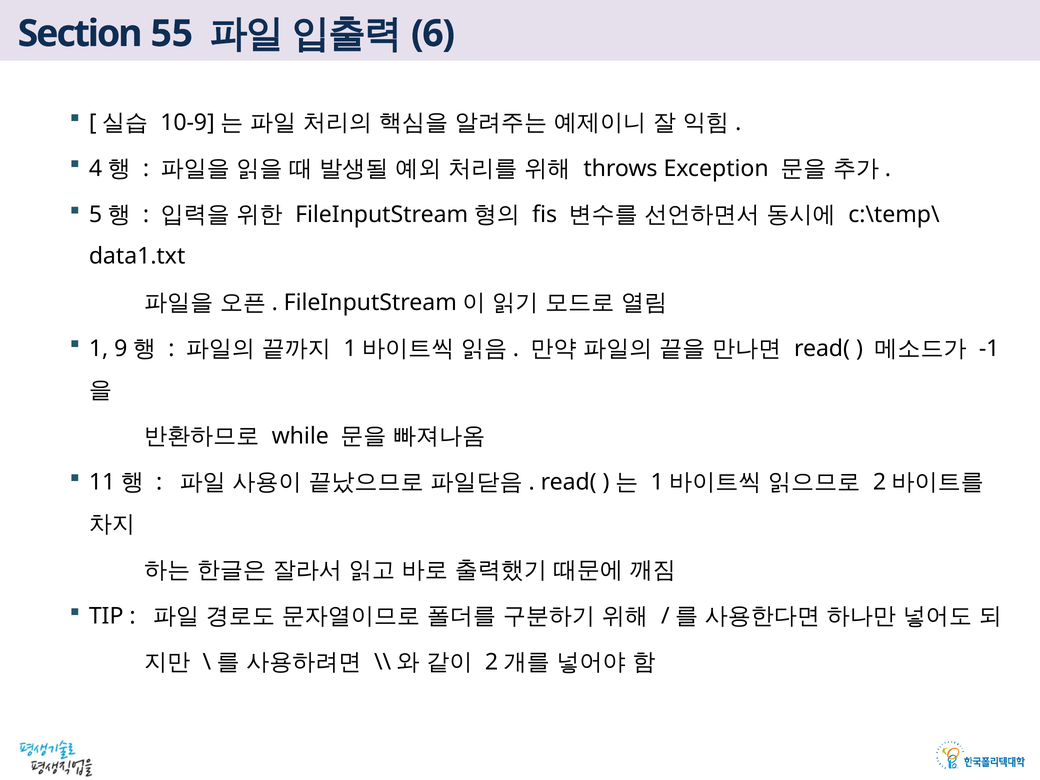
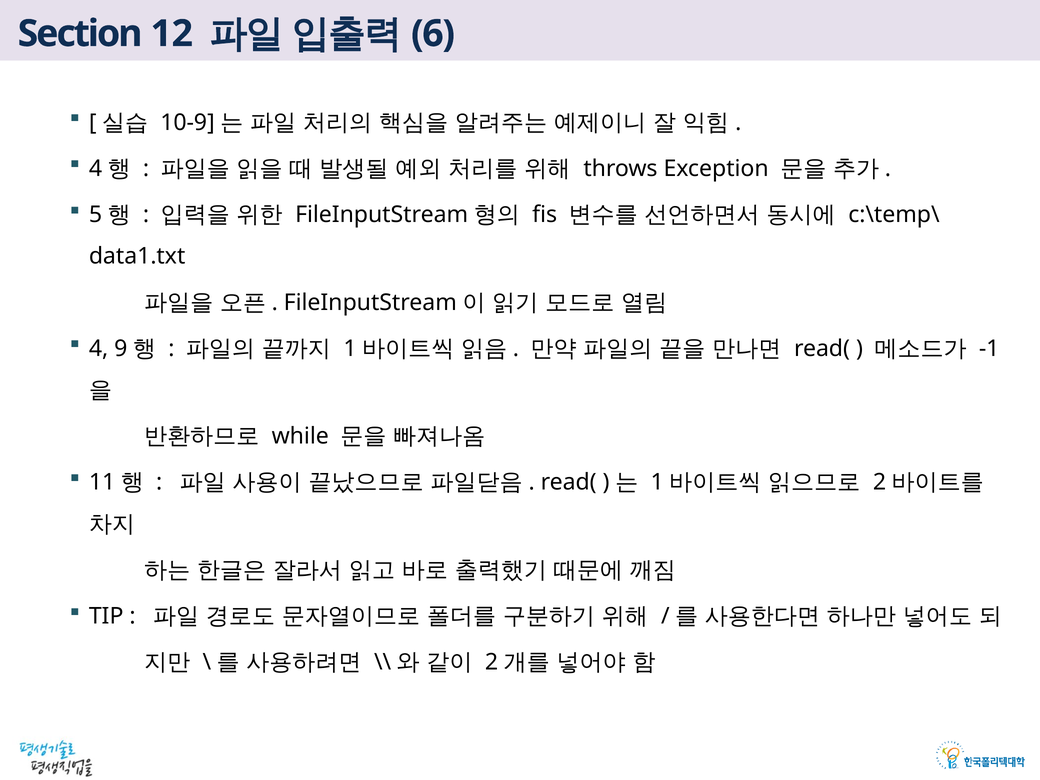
55: 55 -> 12 (172, 34)
1: 1 -> 4 (99, 349)
